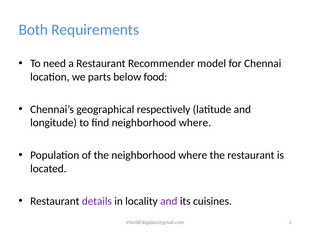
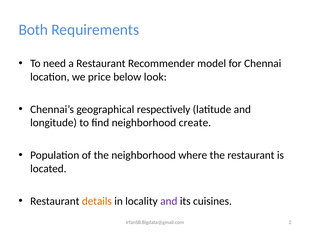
parts: parts -> price (99, 77)
food: food -> look (155, 77)
find neighborhood where: where -> create (195, 123)
details colour: purple -> orange (97, 201)
